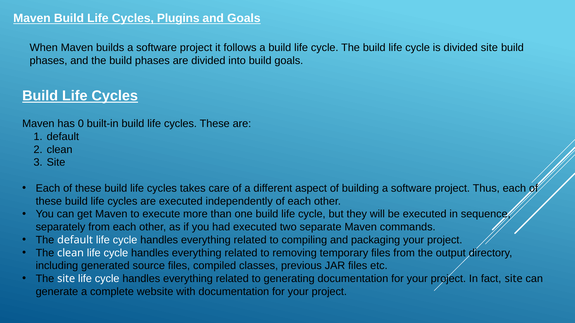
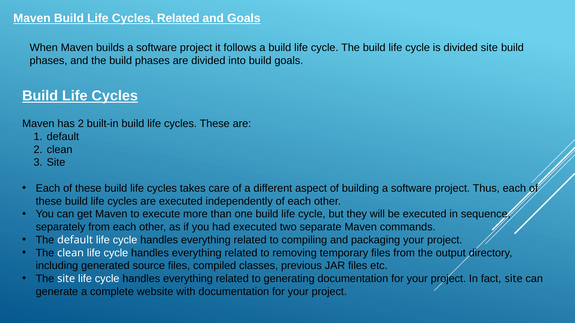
Cycles Plugins: Plugins -> Related (178, 18)
has 0: 0 -> 2 (81, 124)
